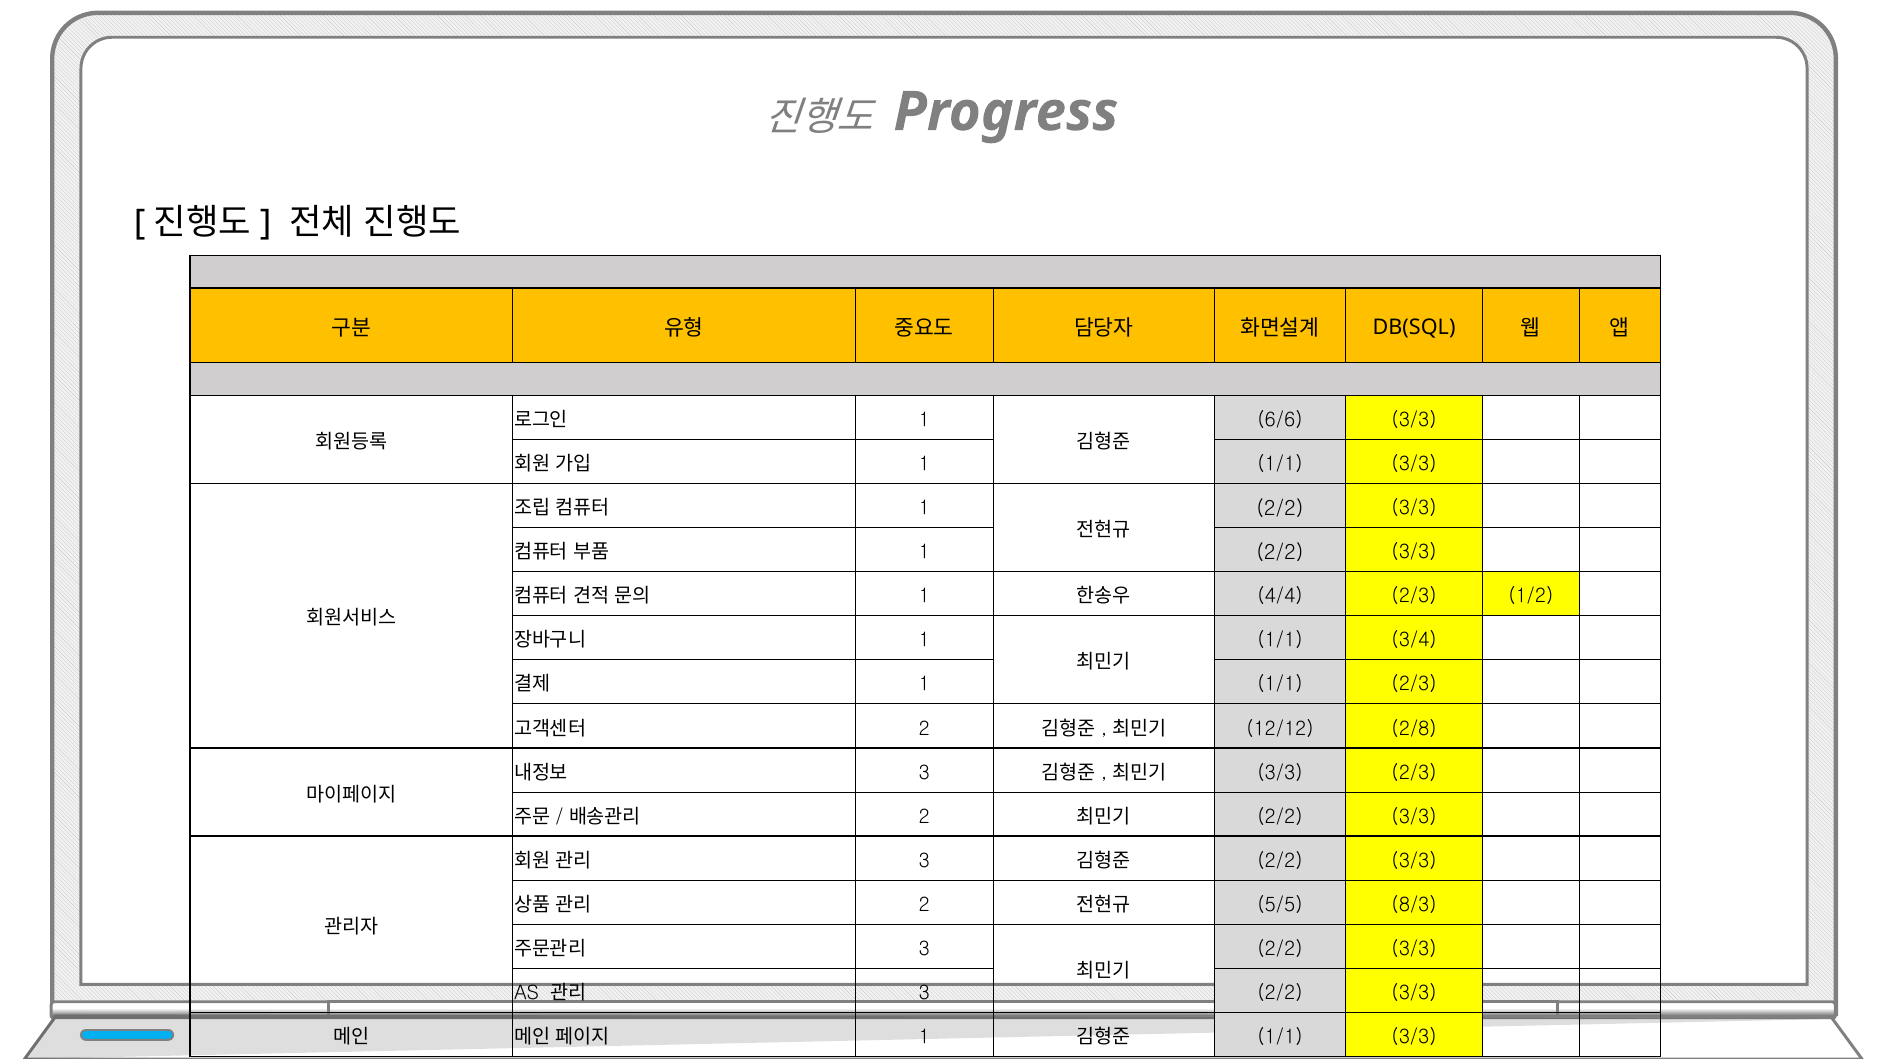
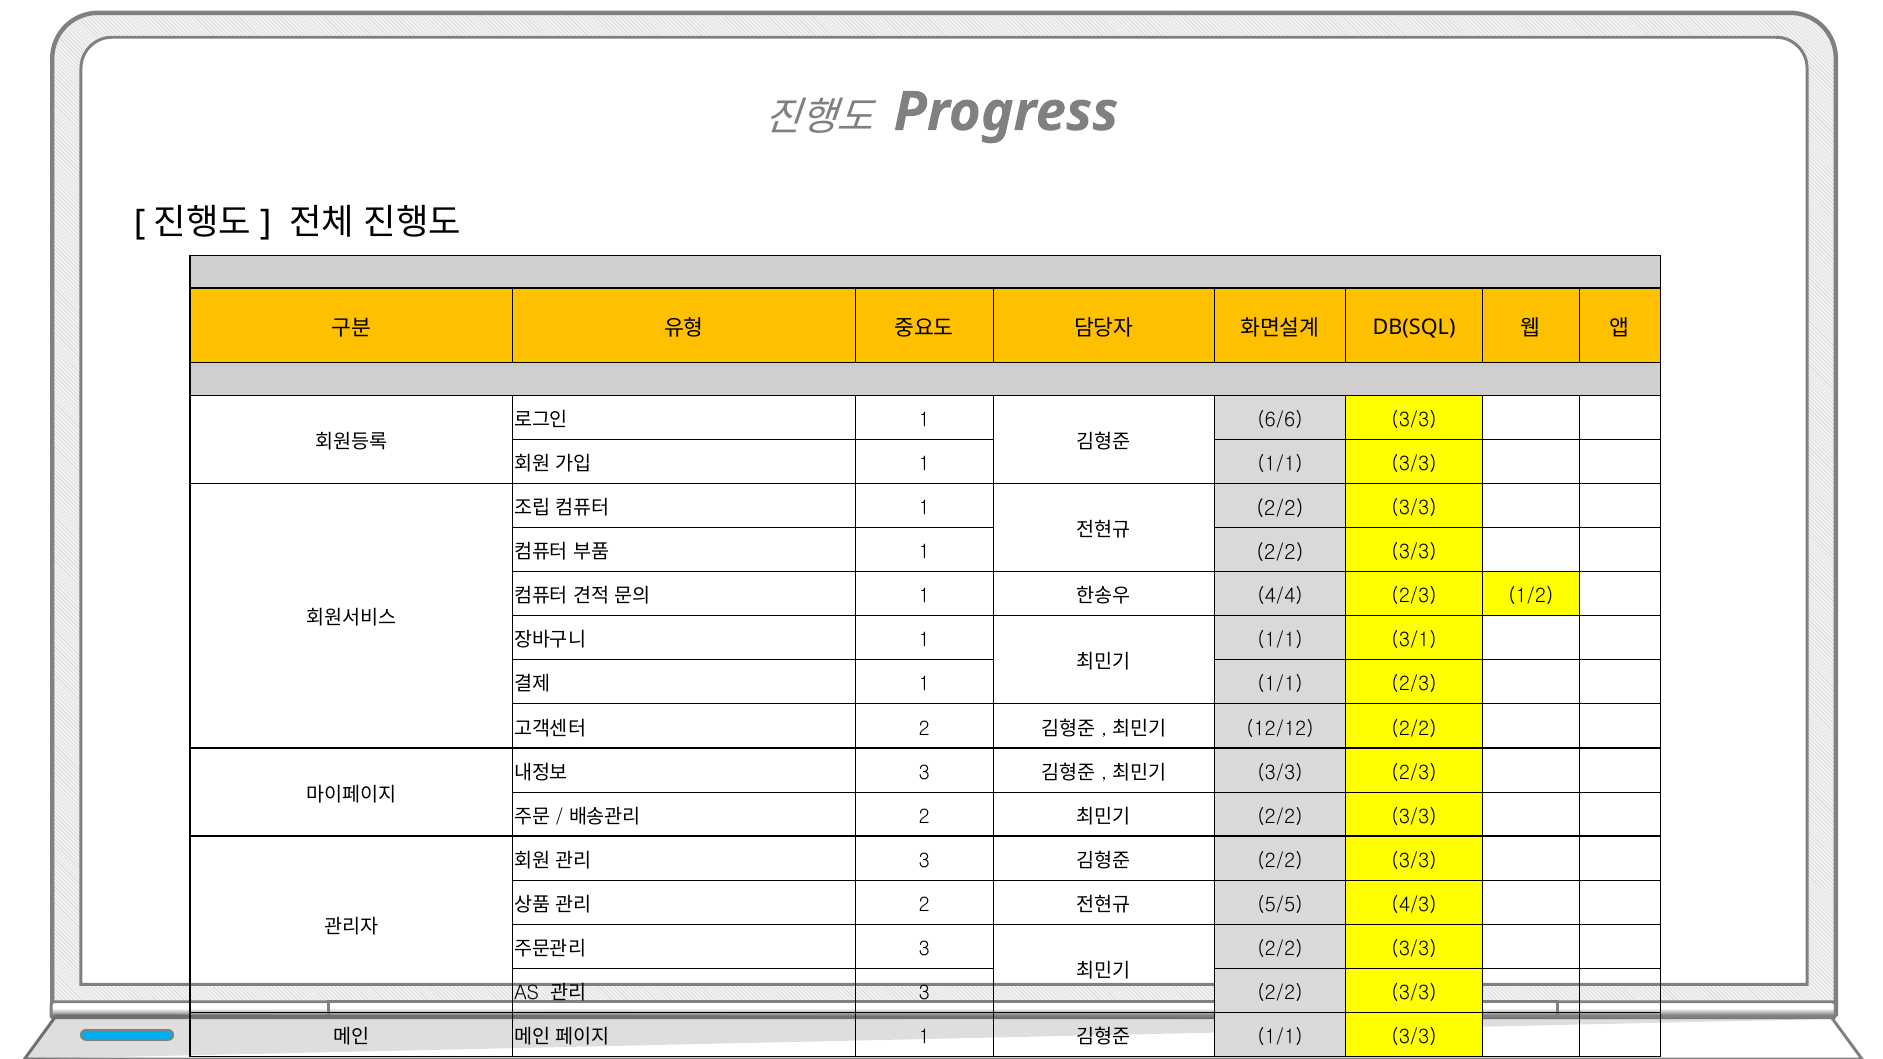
3/4: 3/4 -> 3/1 (1414, 640)
12/12 2/8: 2/8 -> 2/2 (1414, 729)
8/3: 8/3 -> 4/3 (1414, 905)
